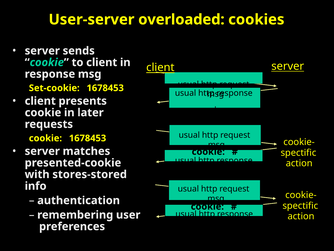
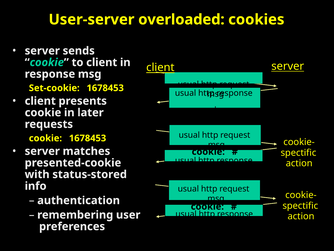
stores-stored: stores-stored -> status-stored (90, 174)
